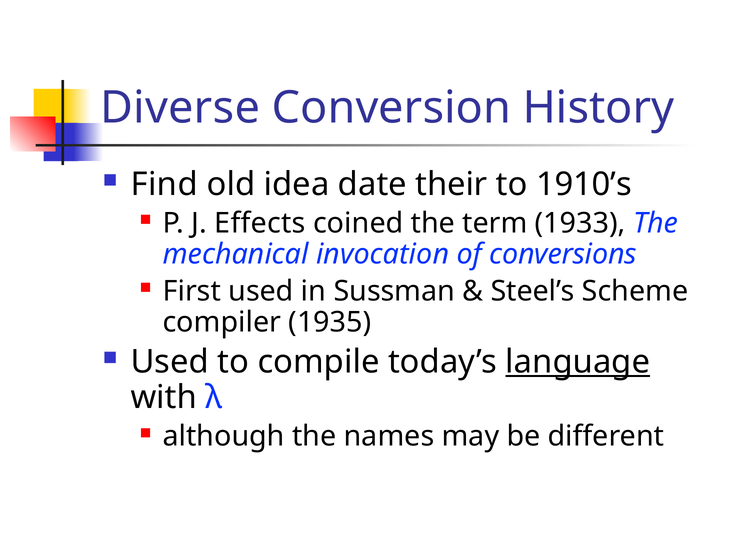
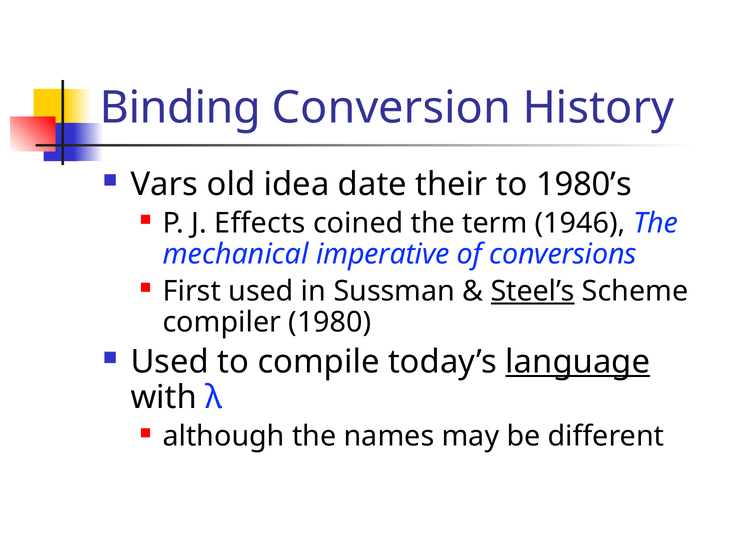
Diverse: Diverse -> Binding (180, 108)
Find: Find -> Vars (164, 184)
1910’s: 1910’s -> 1980’s (584, 184)
1933: 1933 -> 1946 (580, 223)
invocation: invocation -> imperative (383, 254)
Steel’s underline: none -> present (533, 291)
1935: 1935 -> 1980 (330, 322)
